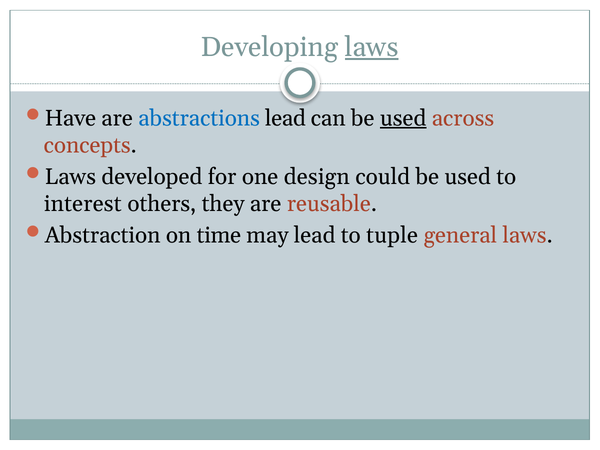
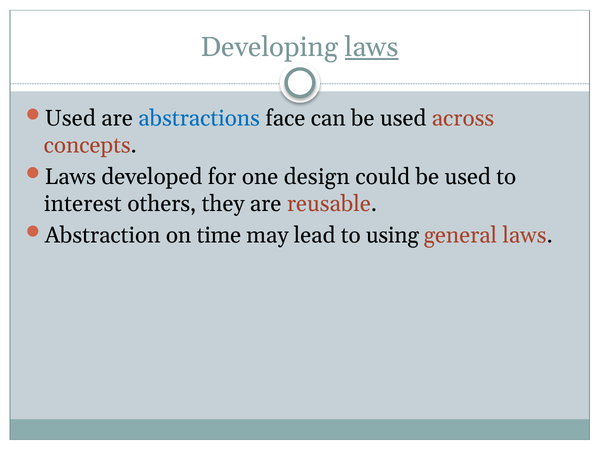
Have: Have -> Used (70, 118)
abstractions lead: lead -> face (285, 118)
used underline: present -> none (403, 118)
tuple: tuple -> using (392, 235)
